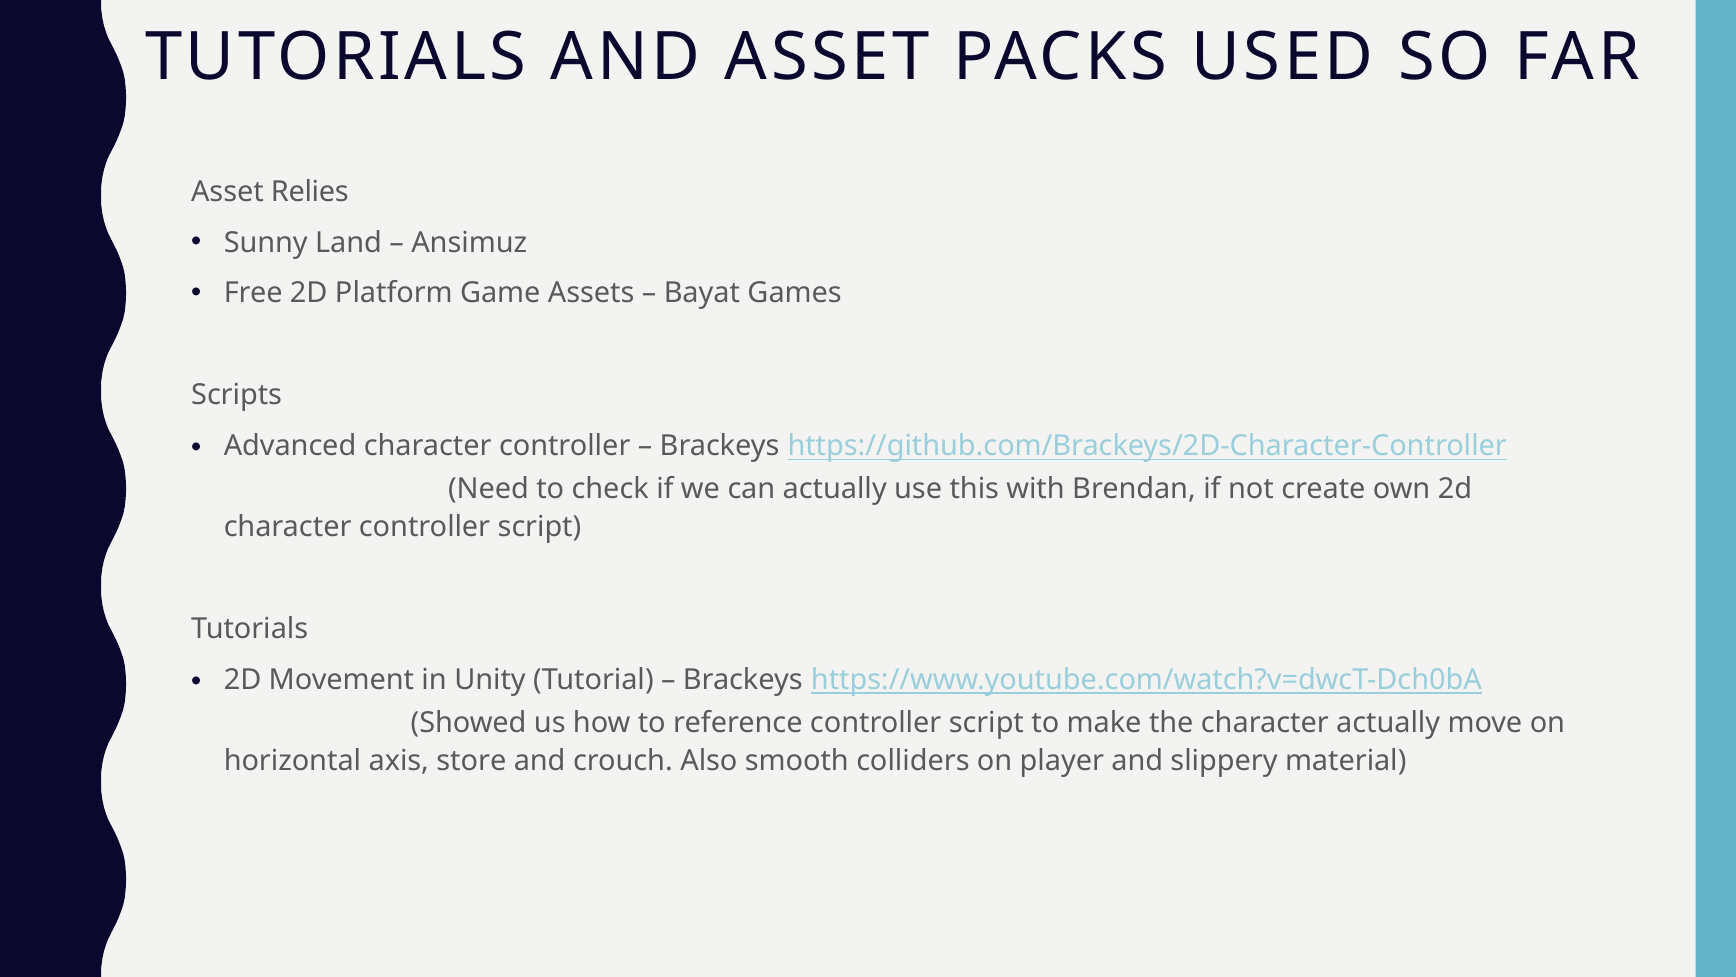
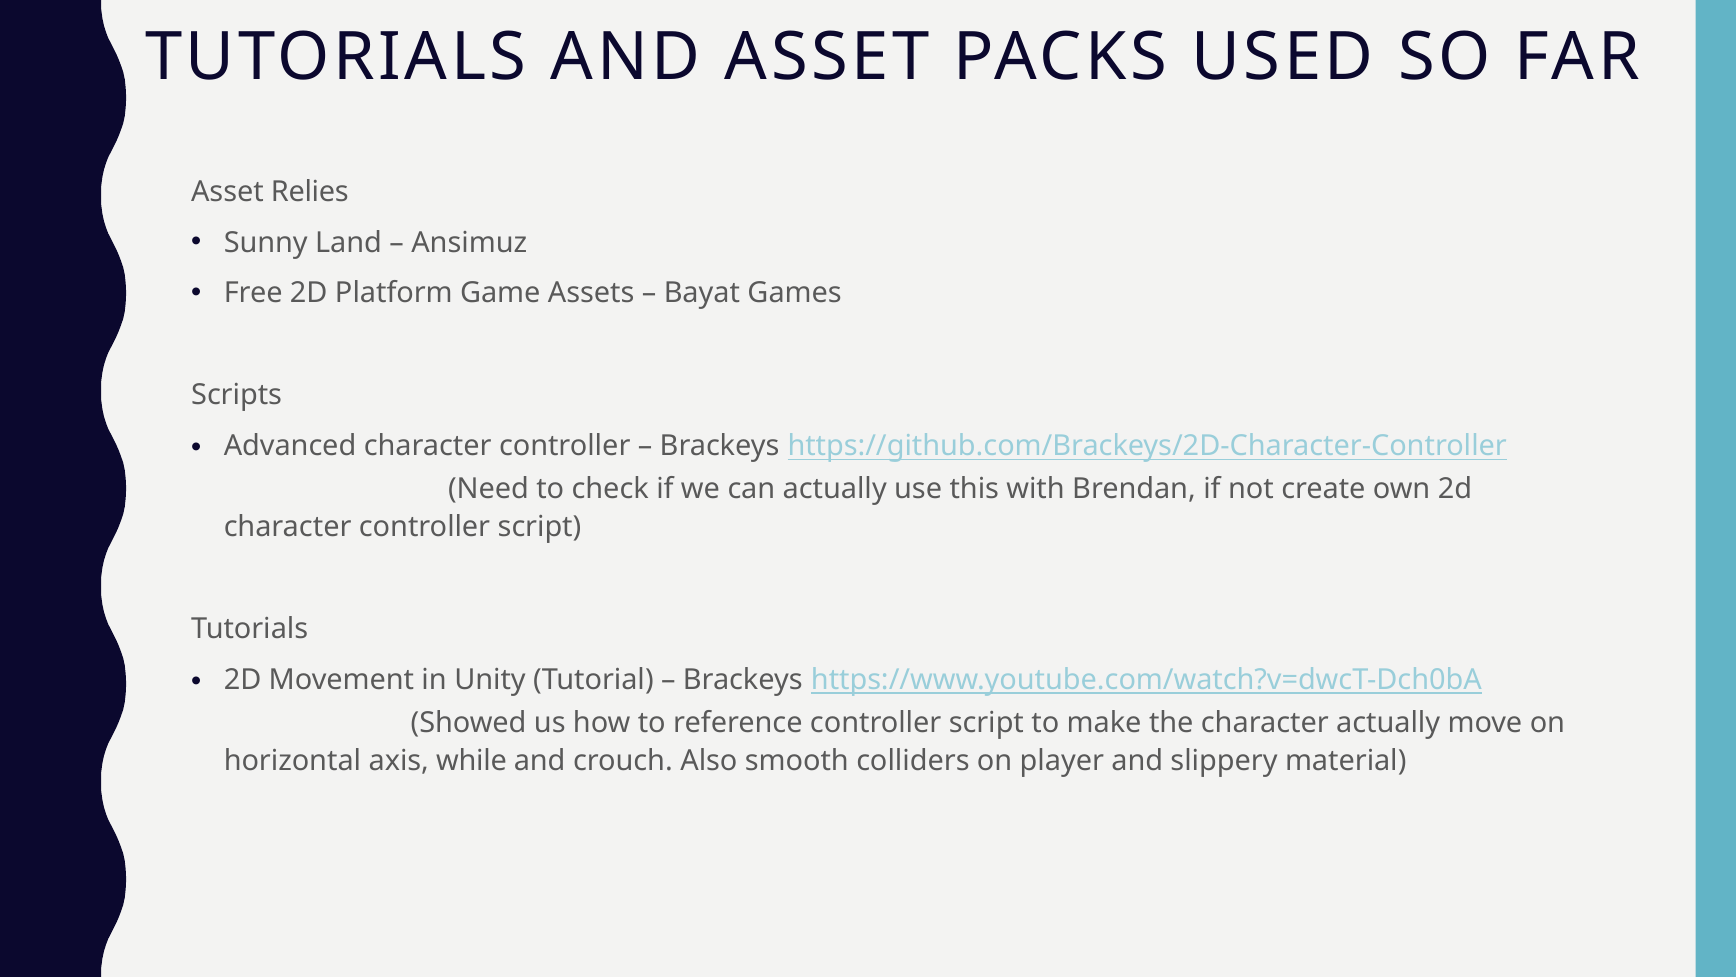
store: store -> while (471, 760)
